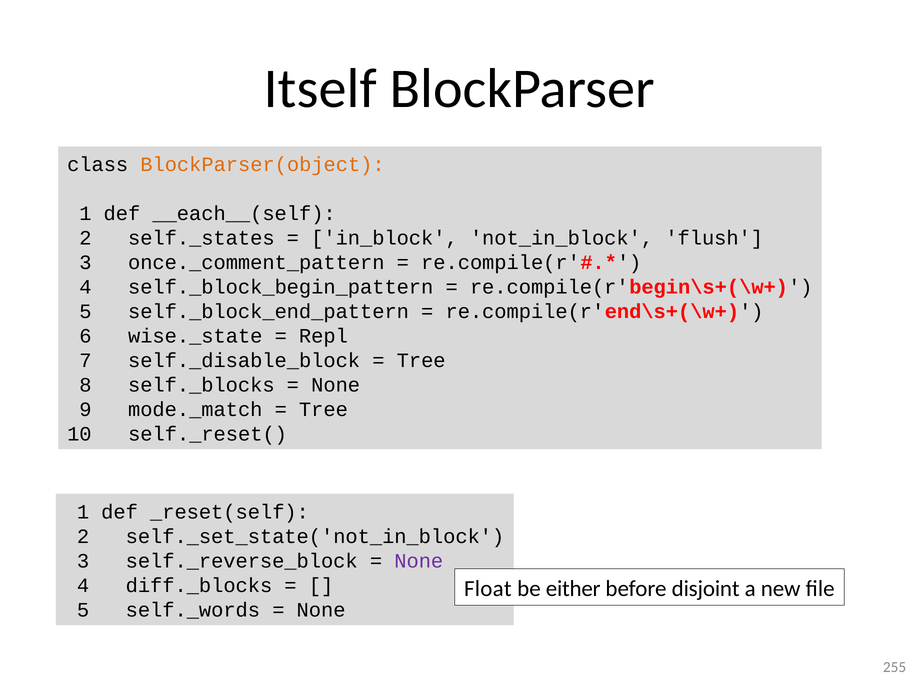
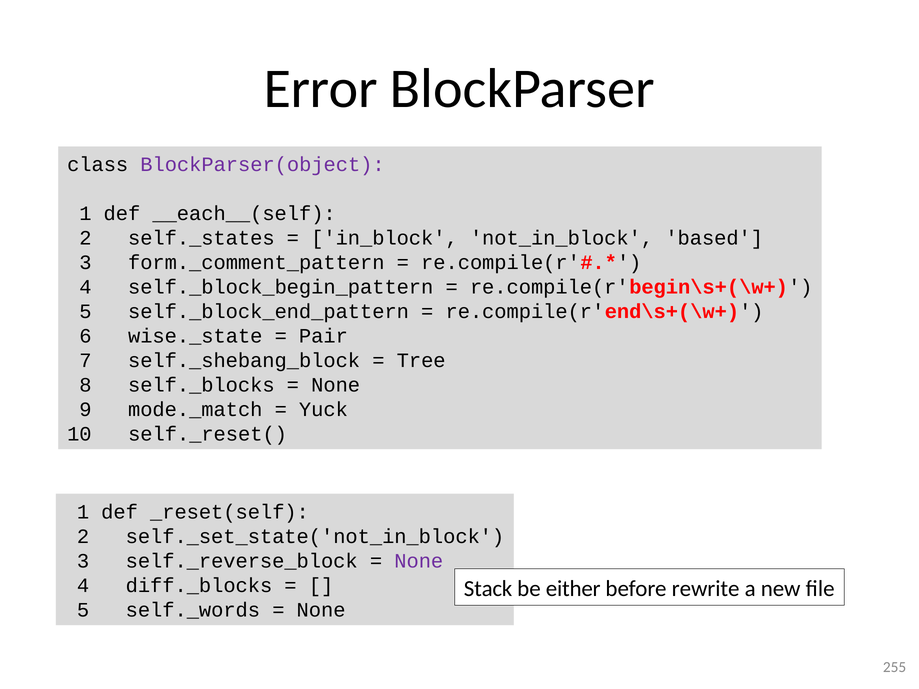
Itself: Itself -> Error (321, 89)
BlockParser(object colour: orange -> purple (263, 165)
flush: flush -> based (714, 238)
once._comment_pattern: once._comment_pattern -> form._comment_pattern (256, 263)
Repl: Repl -> Pair (323, 336)
self._disable_block: self._disable_block -> self._shebang_block (244, 361)
Tree: Tree -> Yuck (323, 410)
Float: Float -> Stack (488, 589)
disjoint: disjoint -> rewrite (706, 589)
